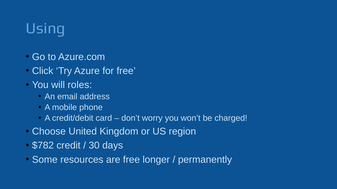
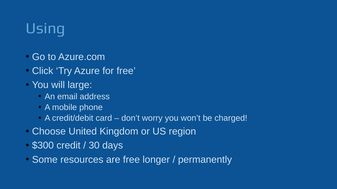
roles: roles -> large (80, 85)
$782: $782 -> $300 (43, 146)
